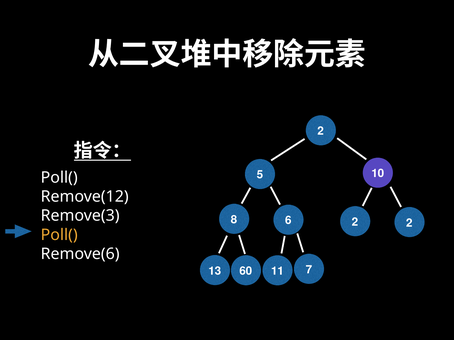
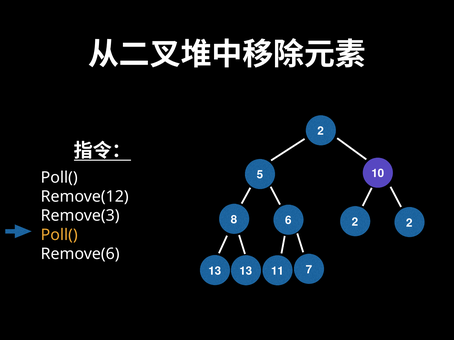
13 60: 60 -> 13 (246, 271)
